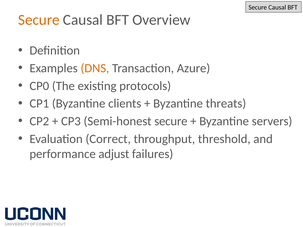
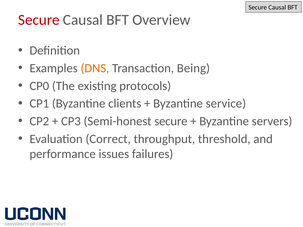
Secure colour: orange -> red (39, 20)
Azure: Azure -> Being (193, 68)
threats: threats -> service (226, 104)
adjust: adjust -> issues (114, 154)
